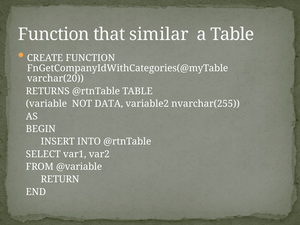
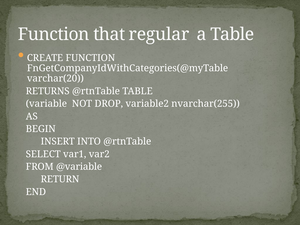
similar: similar -> regular (159, 34)
DATA: DATA -> DROP (109, 104)
